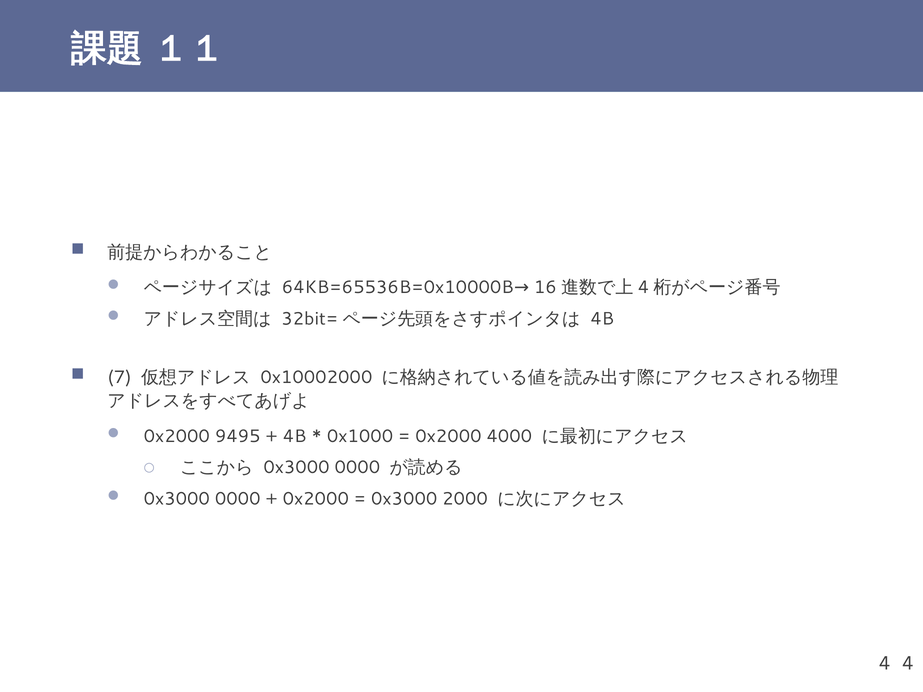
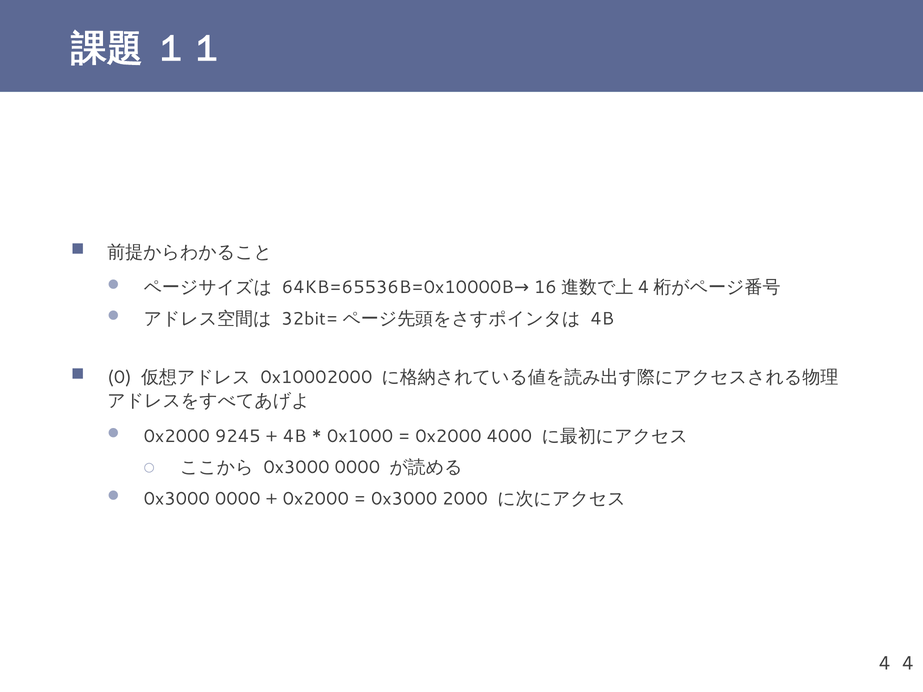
7: 7 -> 0 (120, 377)
9495: 9495 -> 9245 (238, 436)
